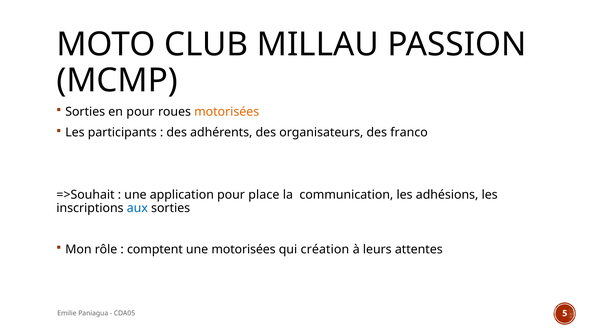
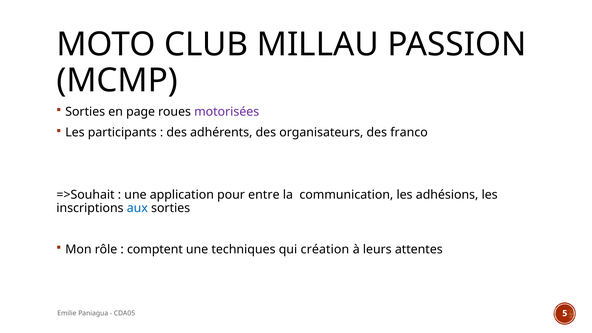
en pour: pour -> page (141, 112)
motorisées colour: orange -> purple (227, 112)
place: place -> entre (264, 195)
une motorisées: motorisées -> techniques (243, 249)
